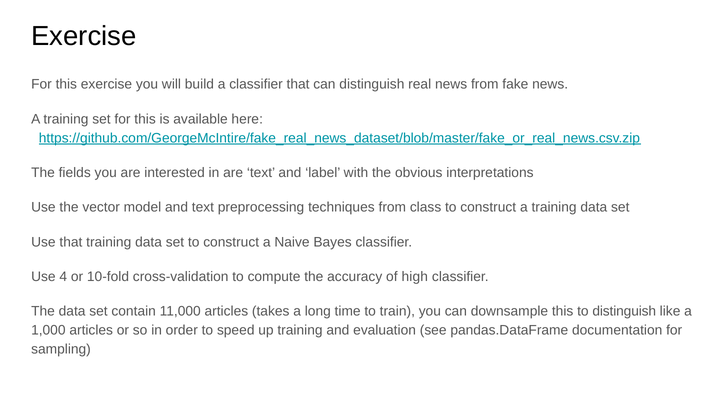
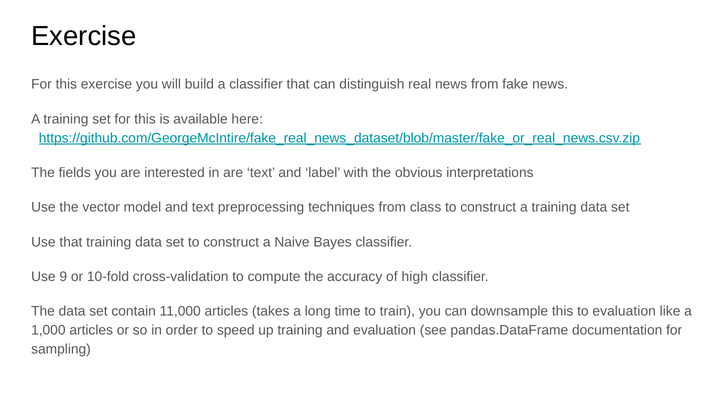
4: 4 -> 9 (63, 277)
to distinguish: distinguish -> evaluation (624, 311)
